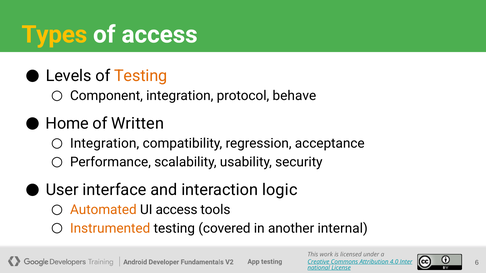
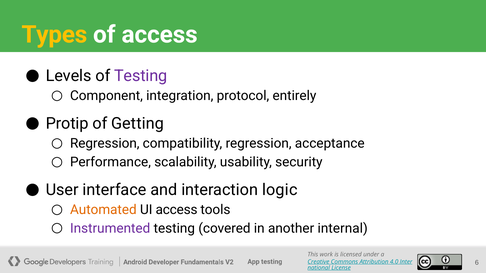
Testing colour: orange -> purple (141, 76)
behave: behave -> entirely (294, 96)
Home: Home -> Protip (67, 124)
Written: Written -> Getting (138, 124)
Integration: Integration -> Regression (105, 144)
Instrumented colour: orange -> purple (110, 229)
